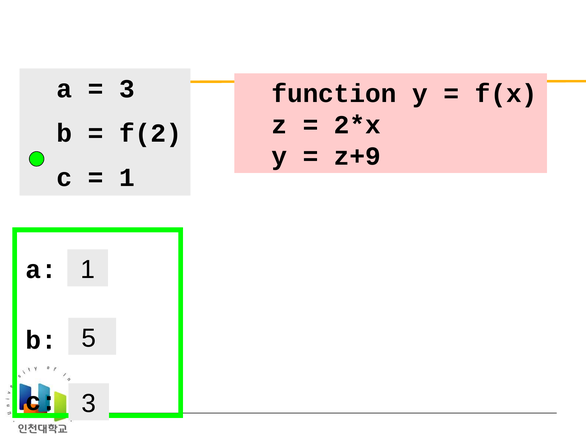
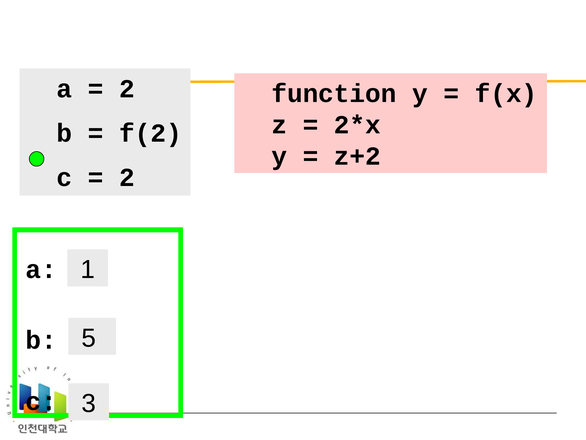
3: 3 -> 2 (127, 89)
z+9: z+9 -> z+2 (357, 156)
1: 1 -> 2 (127, 177)
